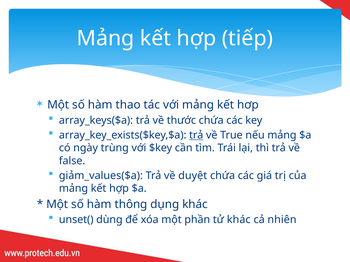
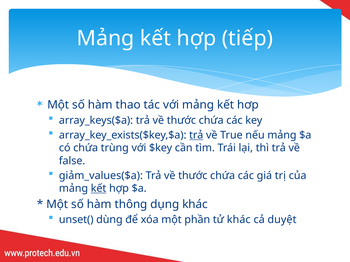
có ngày: ngày -> chứa (86, 148)
duyệt: duyệt -> thước (193, 176)
kết underline: none -> present (99, 189)
nhiên: nhiên -> duyệt (282, 220)
